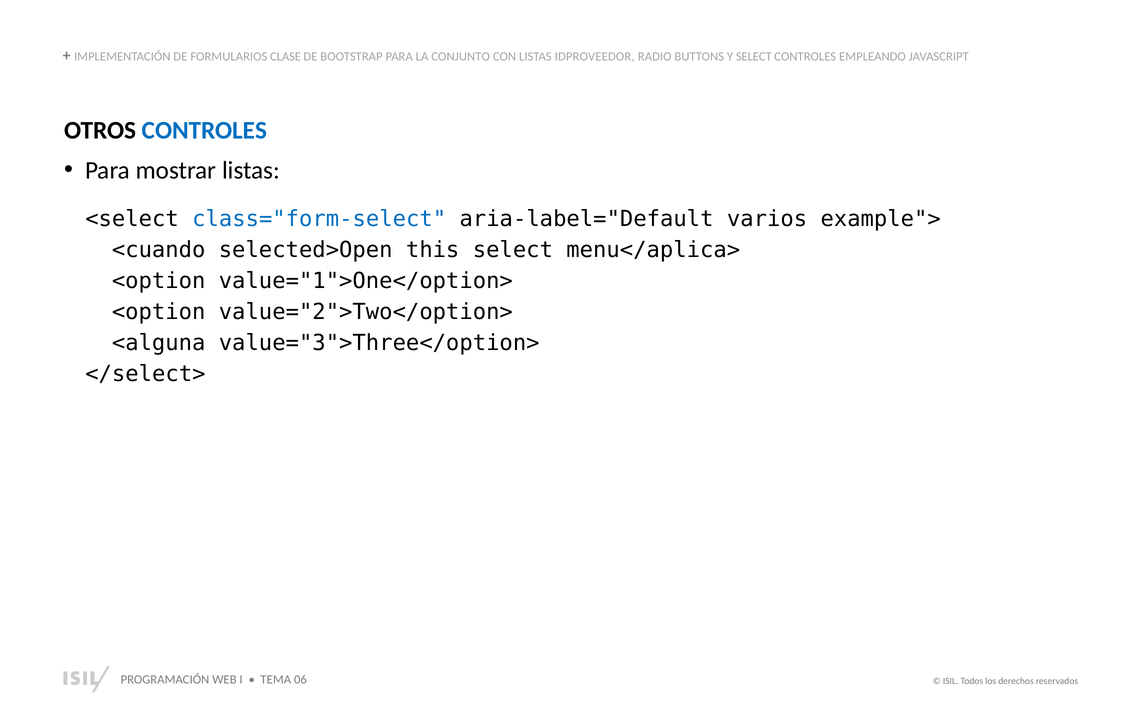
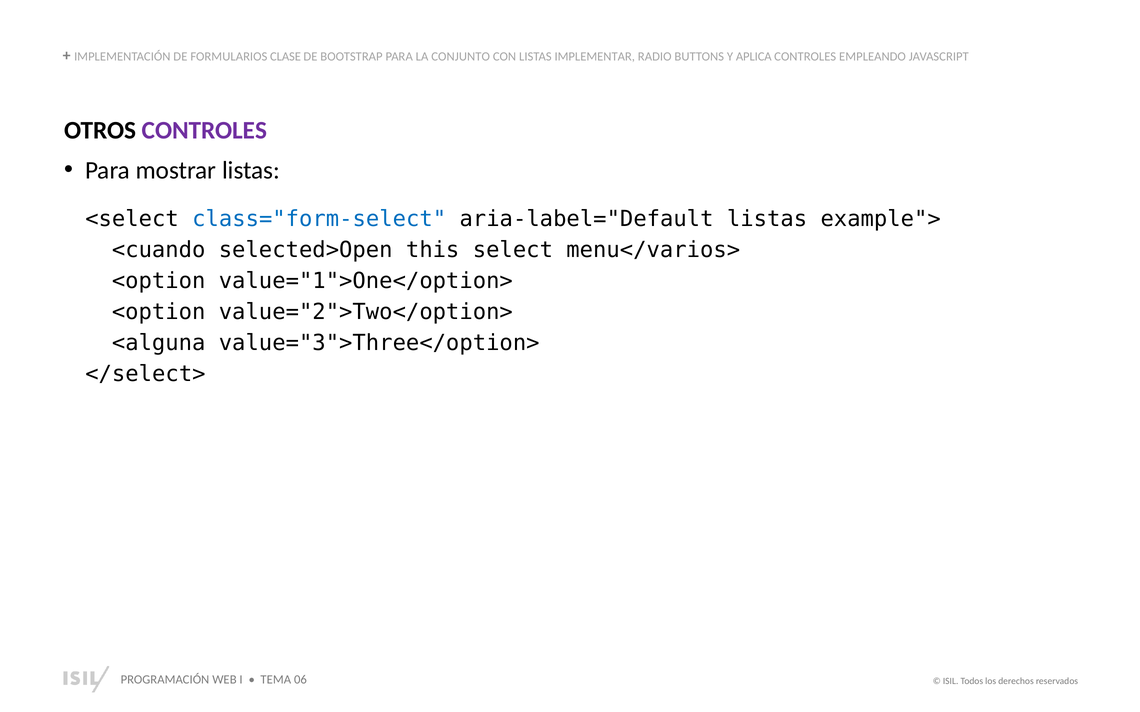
IDPROVEEDOR: IDPROVEEDOR -> IMPLEMENTAR (595, 57)
Y SELECT: SELECT -> APLICA (754, 57)
CONTROLES colour: blue -> purple (204, 131)
aria-label="Default varios: varios -> listas (767, 219)
menu</aplica>: menu</aplica> -> menu</varios> (653, 250)
